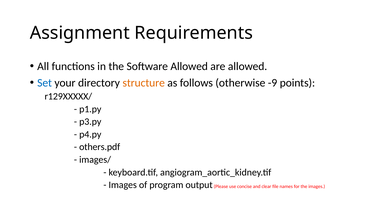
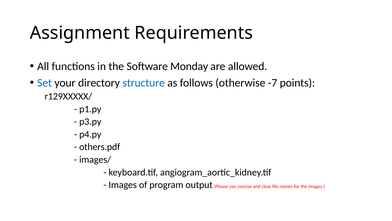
Software Allowed: Allowed -> Monday (189, 66)
structure colour: orange -> blue (144, 83)
-9: -9 -> -7 (273, 83)
